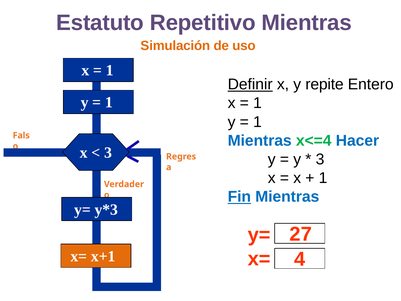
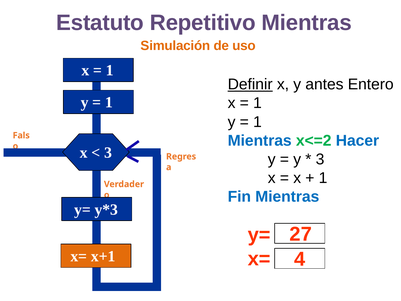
repite: repite -> antes (324, 84)
x<=4: x<=4 -> x<=2 (314, 140)
Fin underline: present -> none (239, 197)
